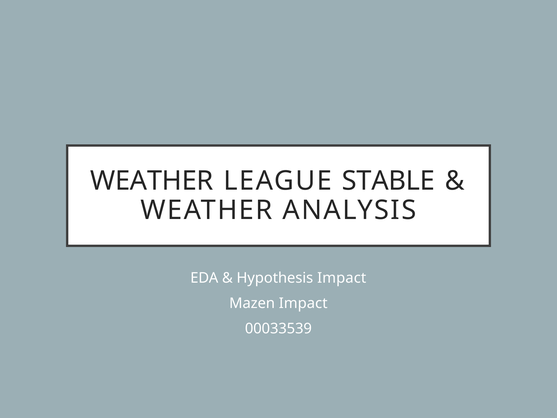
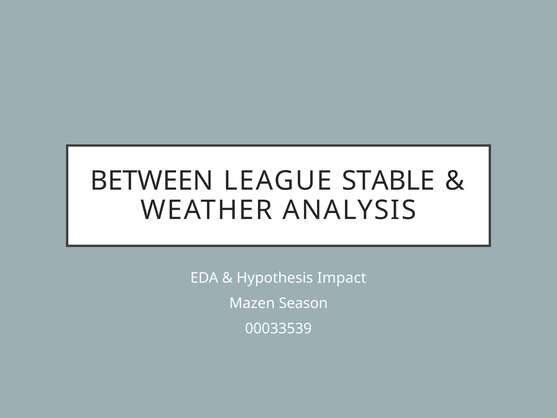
WEATHER: WEATHER -> BETWEEN (152, 181)
Mazen Impact: Impact -> Season (303, 303)
